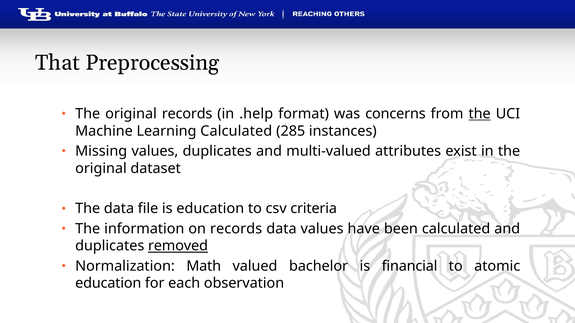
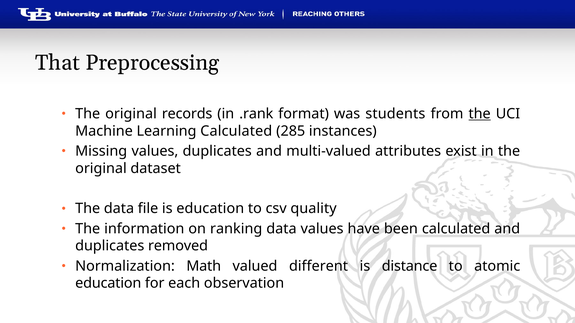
.help: .help -> .rank (256, 114)
concerns: concerns -> students (395, 114)
criteria: criteria -> quality (314, 209)
on records: records -> ranking (236, 229)
removed underline: present -> none (178, 246)
bachelor: bachelor -> different (319, 266)
financial: financial -> distance (410, 266)
